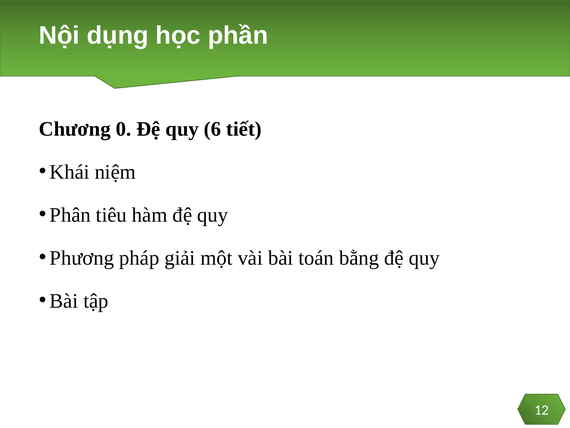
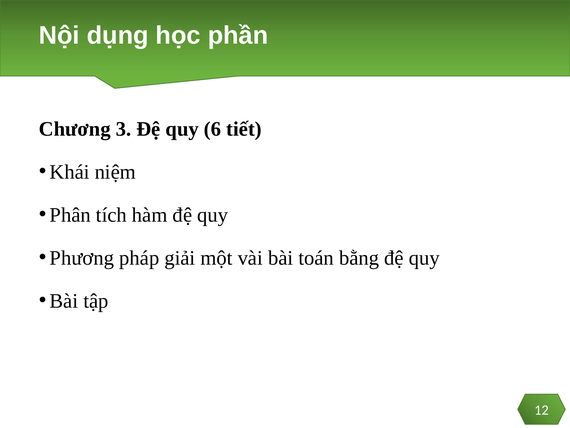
0: 0 -> 3 (124, 129)
tiêu: tiêu -> tích (111, 215)
